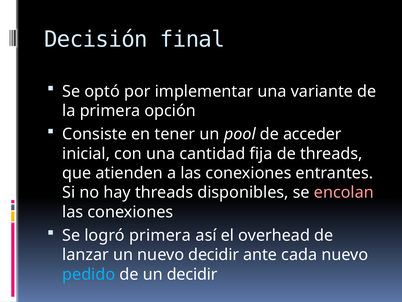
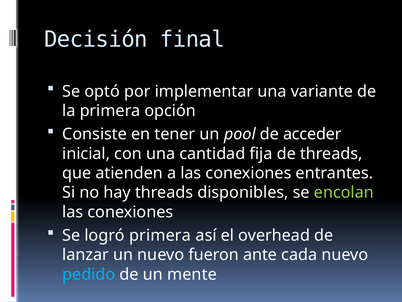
encolan colour: pink -> light green (344, 192)
nuevo decidir: decidir -> fueron (214, 255)
un decidir: decidir -> mente (192, 274)
